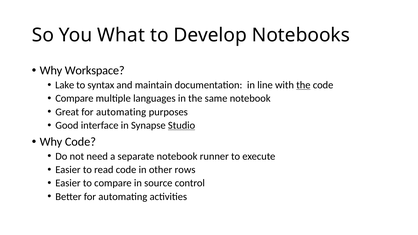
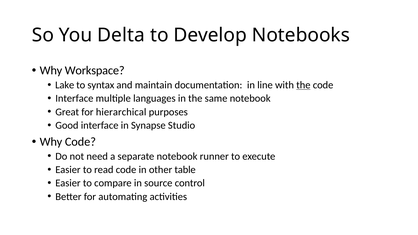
What: What -> Delta (121, 35)
Compare: Compare -> Interface (74, 99)
Great for automating: automating -> hierarchical (121, 112)
Studio underline: present -> none (182, 125)
rows: rows -> table (185, 170)
